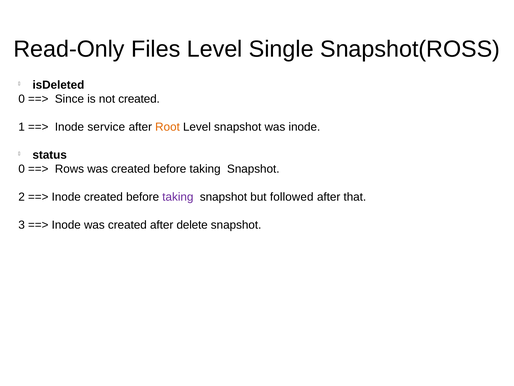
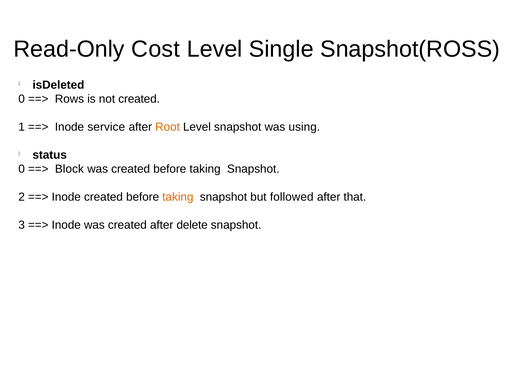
Files: Files -> Cost (156, 49)
Since: Since -> Rows (69, 99)
was inode: inode -> using (304, 127)
Rows: Rows -> Block (69, 169)
taking colour: purple -> orange (178, 197)
